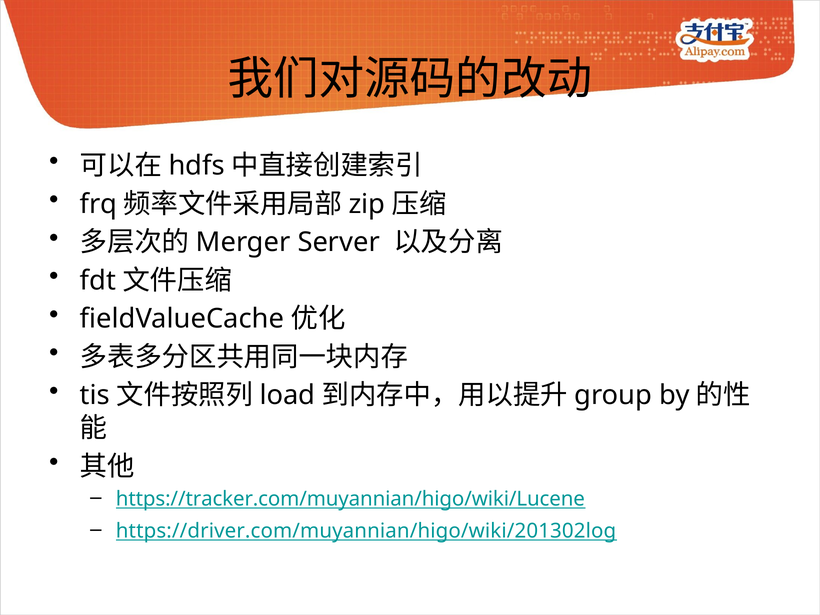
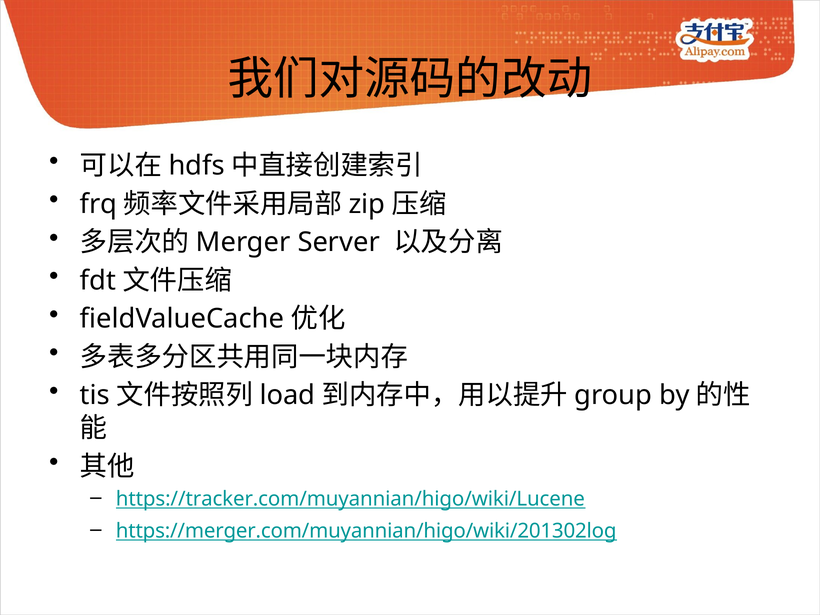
https://driver.com/muyannian/higo/wiki/201302log: https://driver.com/muyannian/higo/wiki/201302log -> https://merger.com/muyannian/higo/wiki/201302log (366, 531)
